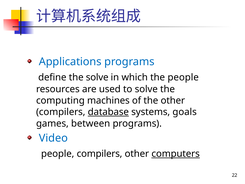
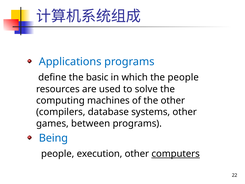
the solve: solve -> basic (97, 77)
database underline: present -> none (108, 112)
systems goals: goals -> other (185, 112)
Video: Video -> Being (53, 138)
people compilers: compilers -> execution (99, 154)
